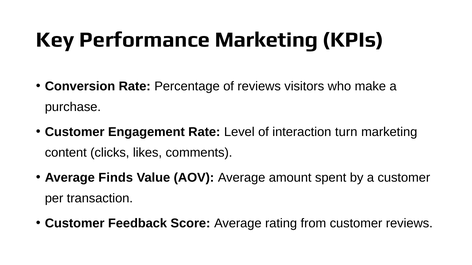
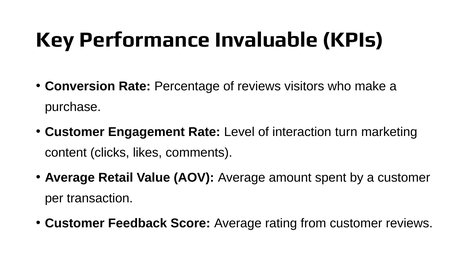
Performance Marketing: Marketing -> Invaluable (266, 40)
Finds: Finds -> Retail (116, 178)
